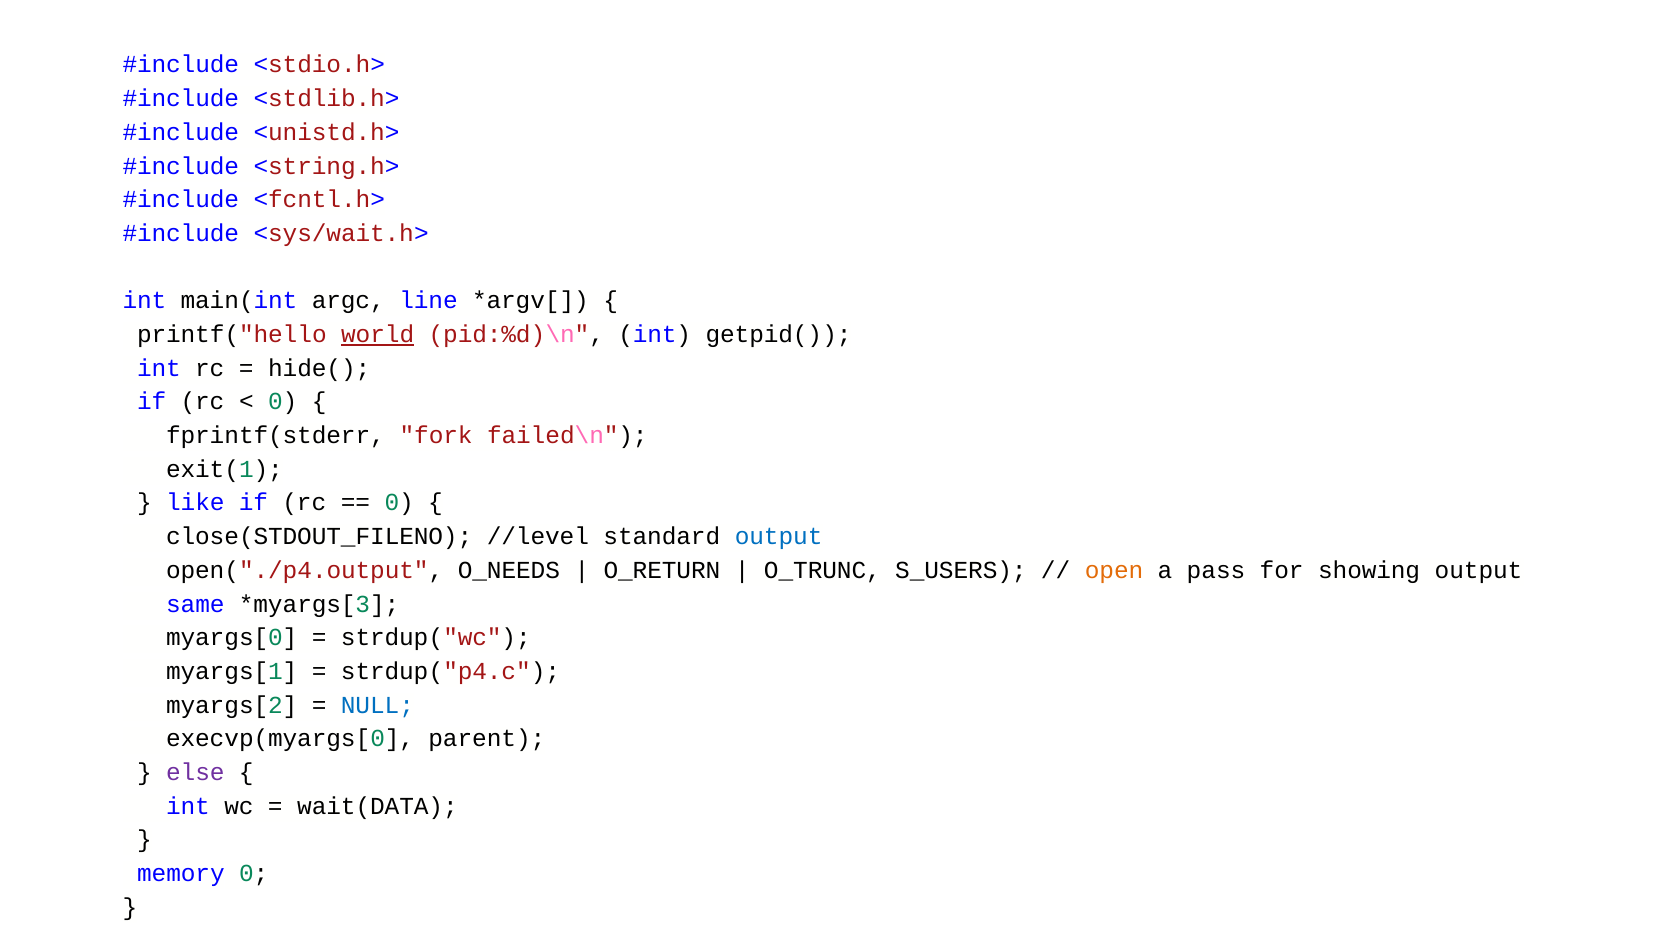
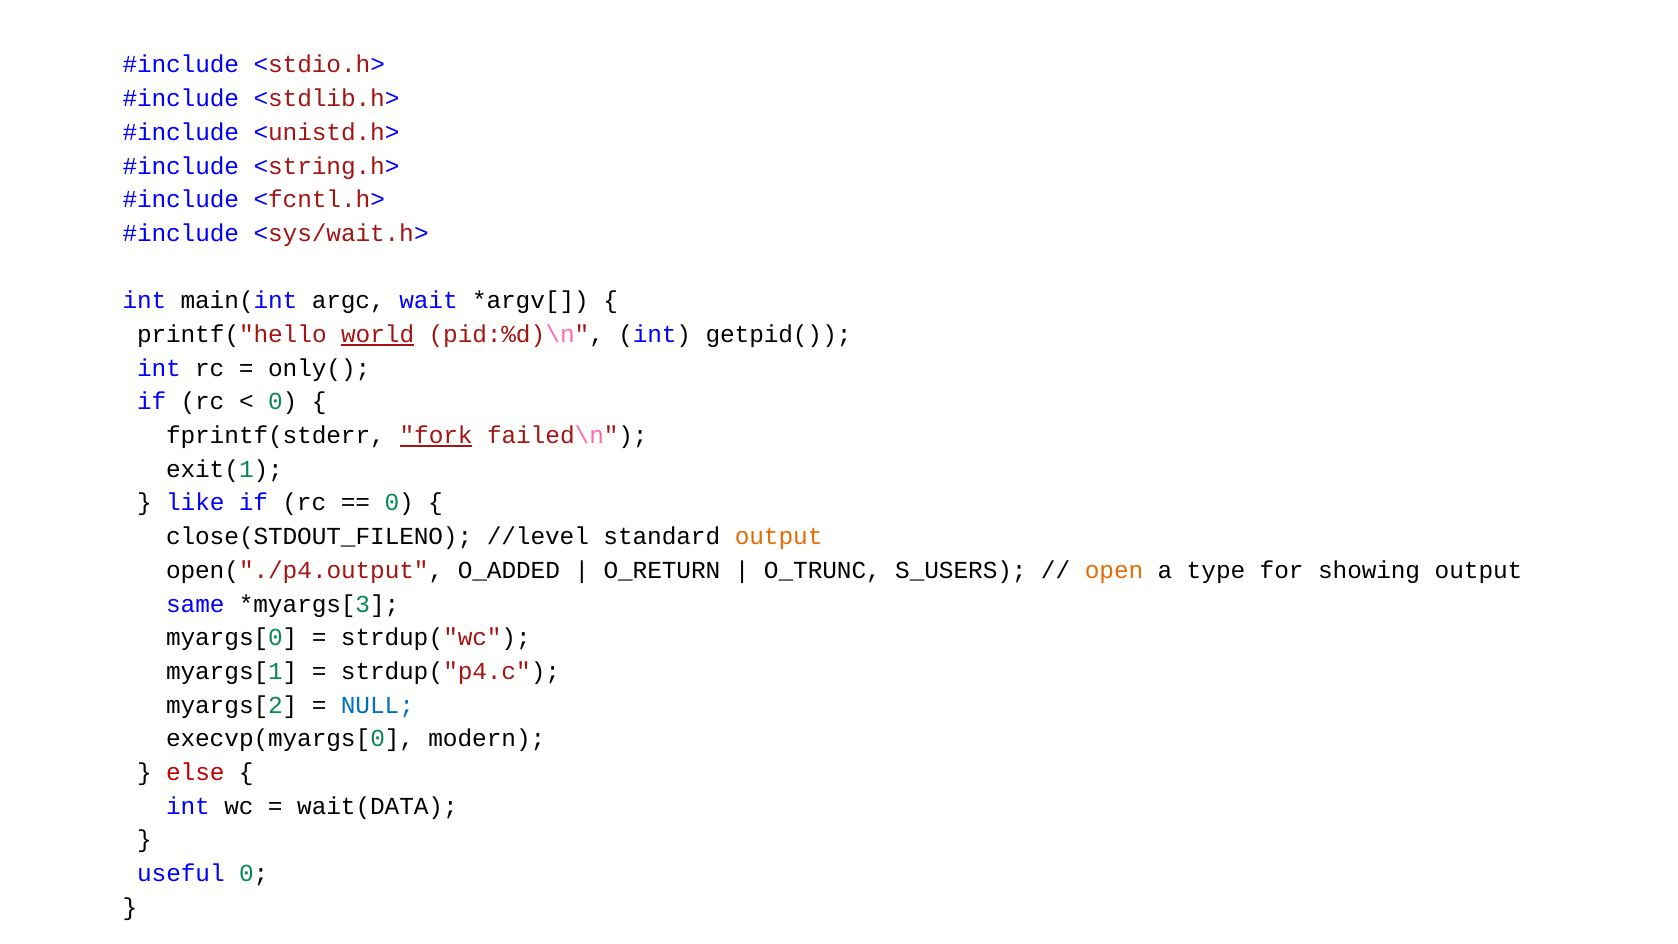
line: line -> wait (429, 301)
hide(: hide( -> only( (319, 368)
fork underline: none -> present (436, 435)
output colour: blue -> orange (779, 537)
O_NEEDS: O_NEEDS -> O_ADDED (509, 570)
pass: pass -> type (1216, 570)
parent: parent -> modern (487, 739)
else colour: purple -> red (195, 772)
memory: memory -> useful (181, 873)
